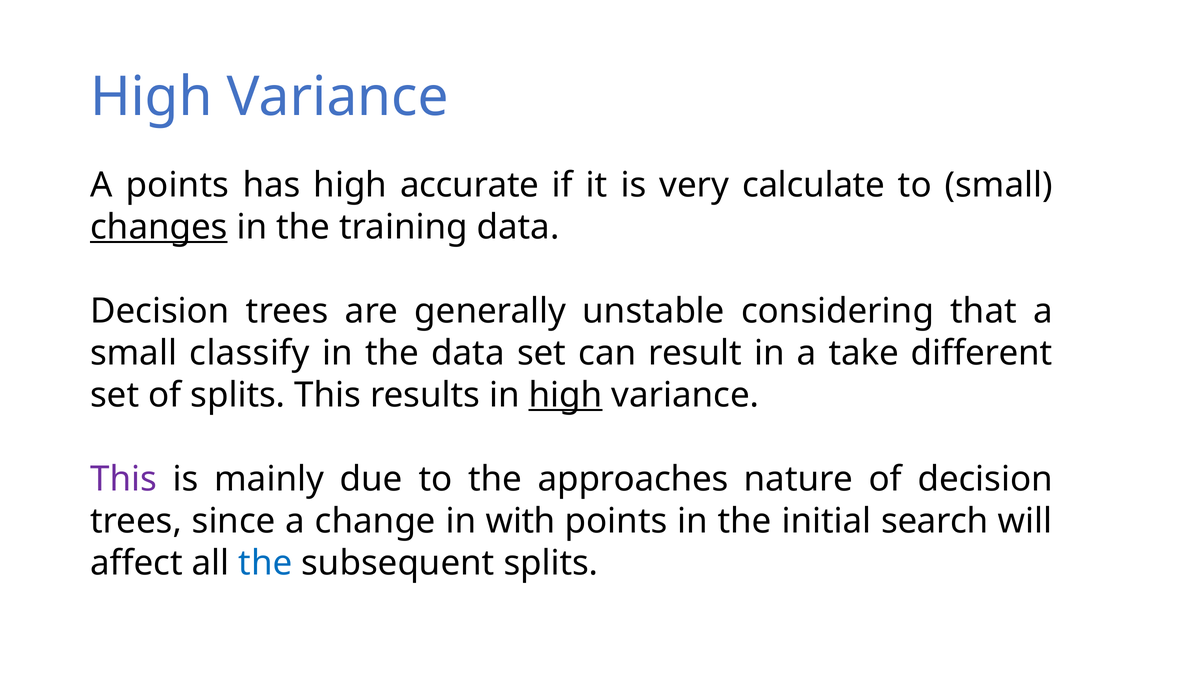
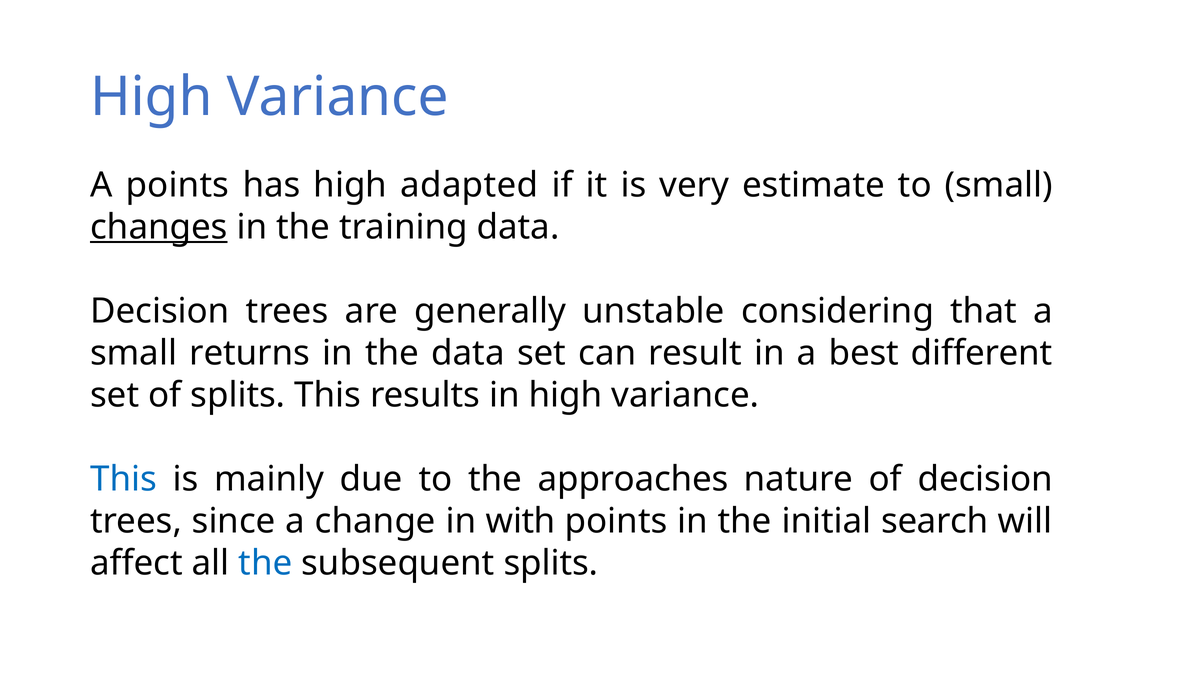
accurate: accurate -> adapted (469, 185)
calculate: calculate -> estimate (813, 185)
classify: classify -> returns (250, 353)
take: take -> best (864, 353)
high underline: present -> none (566, 395)
This colour: purple -> blue (124, 479)
